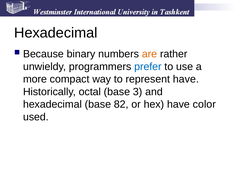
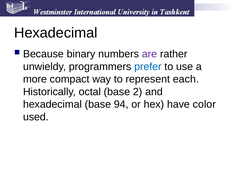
are colour: orange -> purple (150, 54)
represent have: have -> each (186, 79)
3: 3 -> 2 (138, 92)
82: 82 -> 94 (121, 104)
